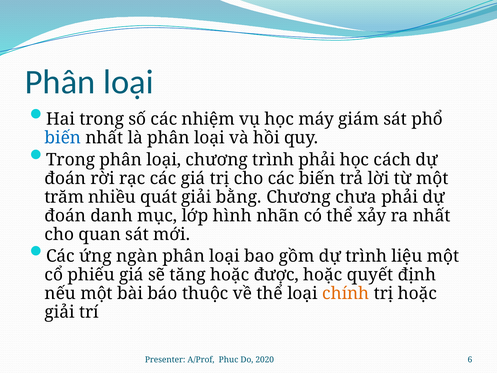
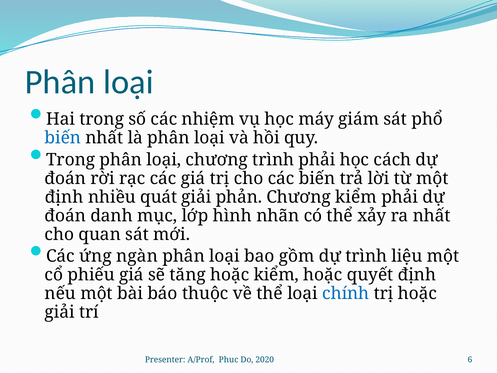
trăm: trăm -> định (64, 197)
bằng: bằng -> phản (239, 197)
Chương chưa: chưa -> kiểm (356, 197)
hoặc được: được -> kiểm (276, 275)
chính colour: orange -> blue (346, 293)
